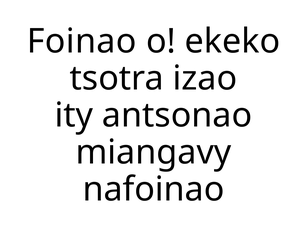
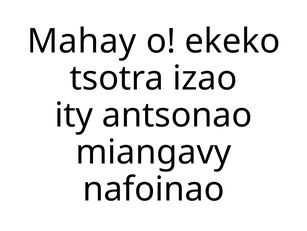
Foinao: Foinao -> Mahay (82, 41)
